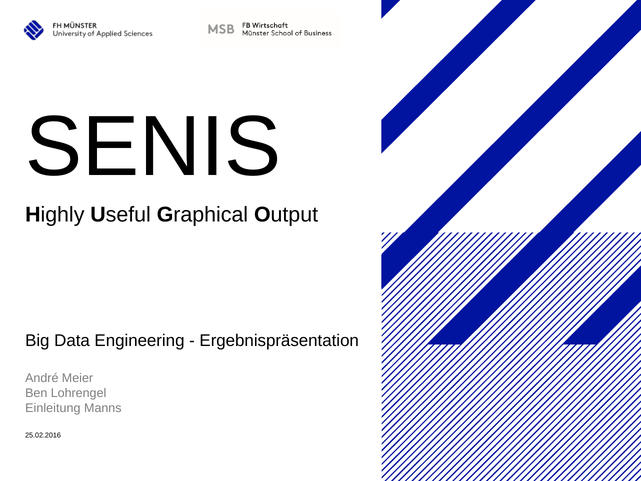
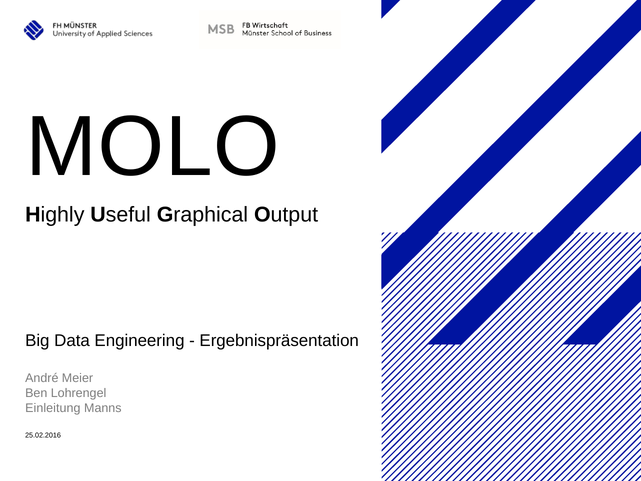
SENIS: SENIS -> MOLO (153, 147)
